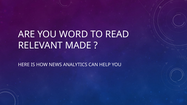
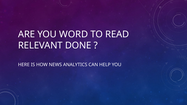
MADE: MADE -> DONE (78, 46)
